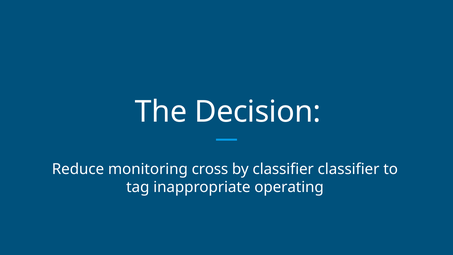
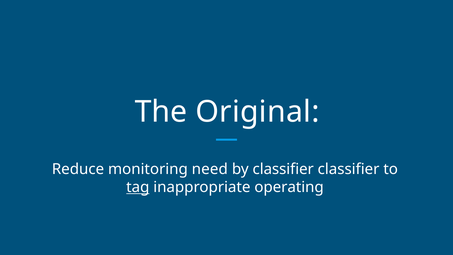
Decision: Decision -> Original (257, 112)
cross: cross -> need (210, 169)
tag underline: none -> present (138, 187)
